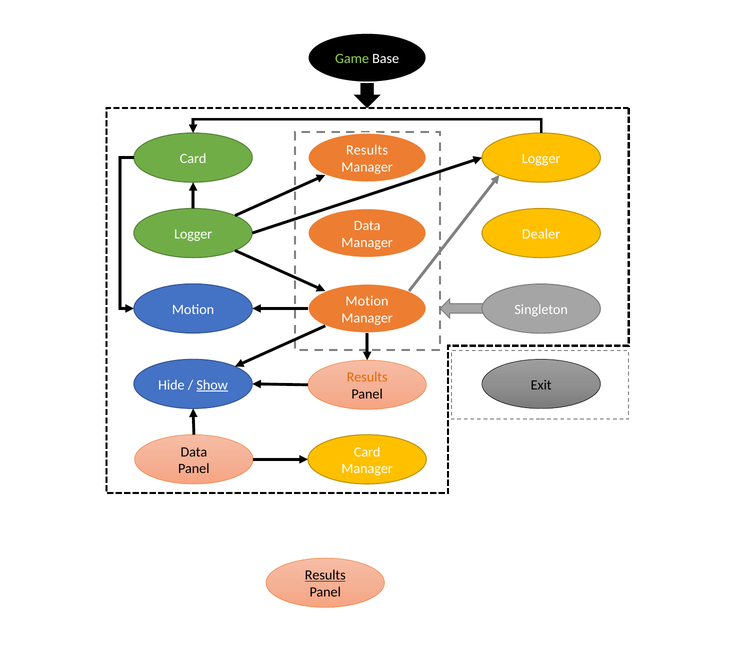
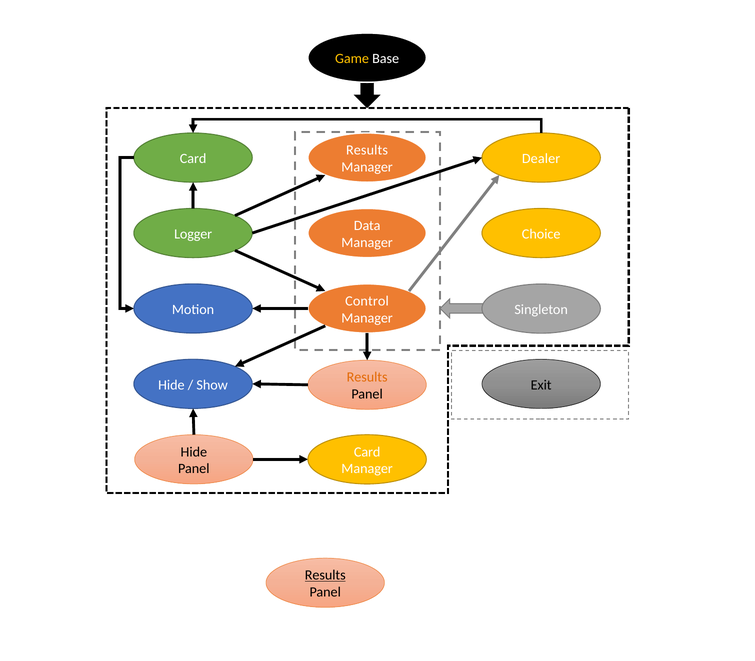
Game colour: light green -> yellow (352, 59)
Logger: Logger -> Dealer (541, 159)
Dealer: Dealer -> Choice (541, 234)
Motion: Motion -> Control (367, 301)
Show underline: present -> none (212, 385)
Data: Data -> Hide (194, 452)
